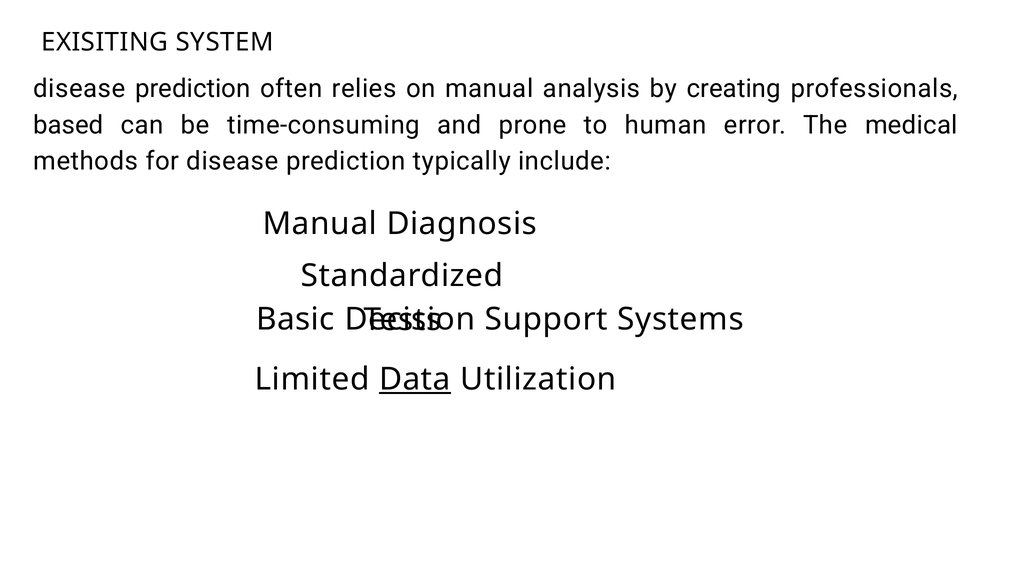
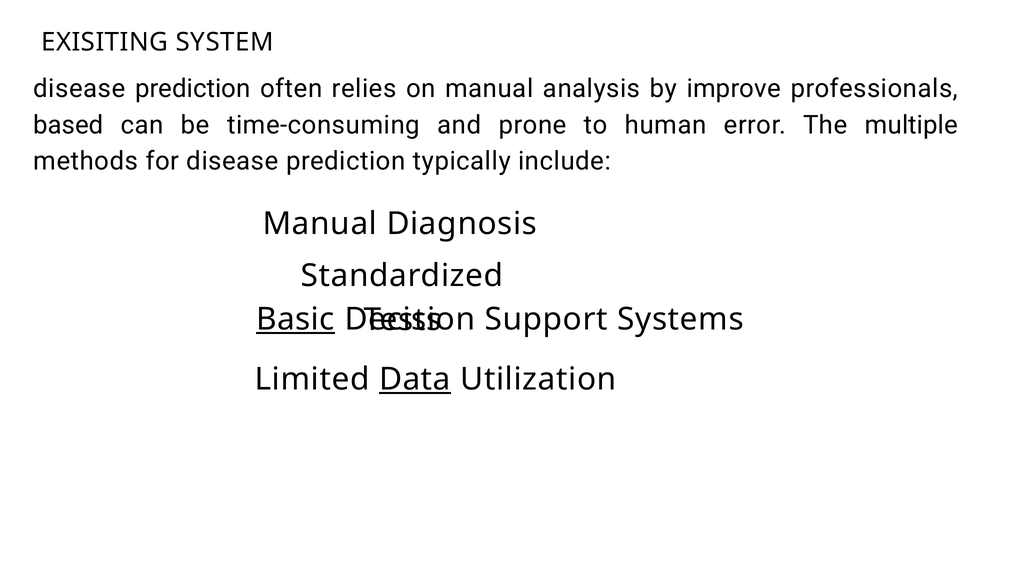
creating: creating -> improve (734, 89)
medical: medical -> multiple (911, 125)
Basic underline: none -> present (295, 319)
